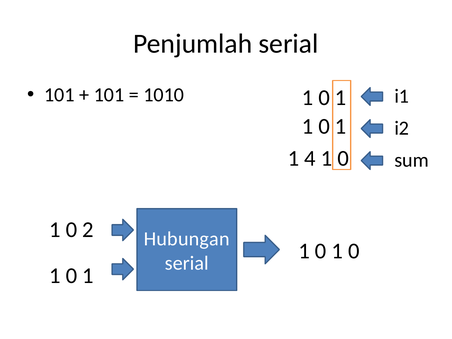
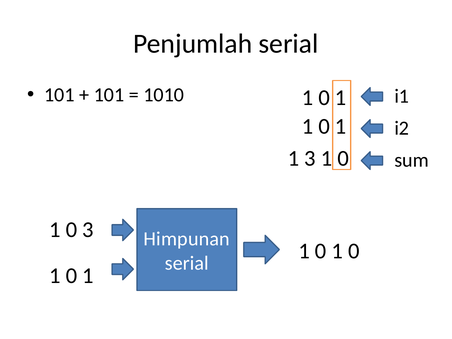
1 4: 4 -> 3 (310, 158)
0 2: 2 -> 3 (88, 230)
Hubungan: Hubungan -> Himpunan (187, 239)
